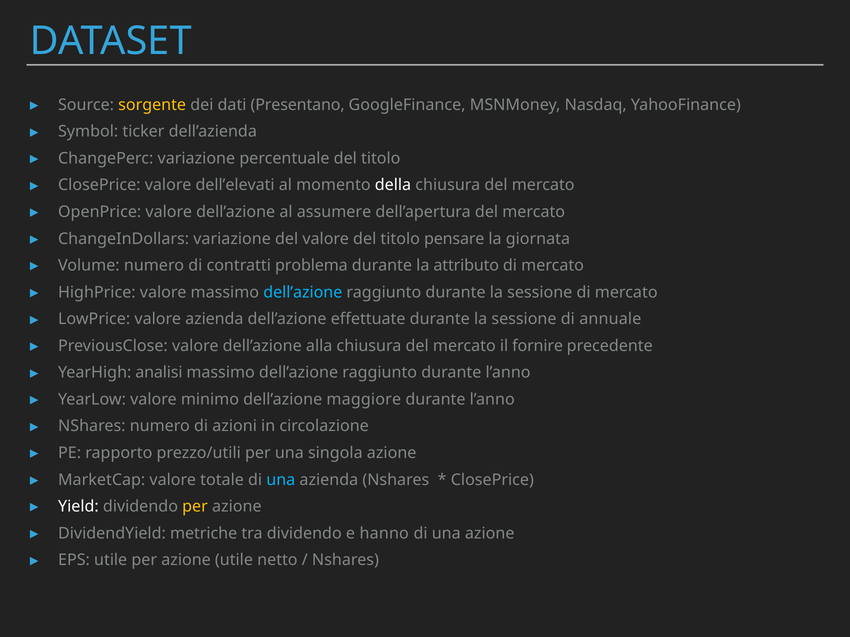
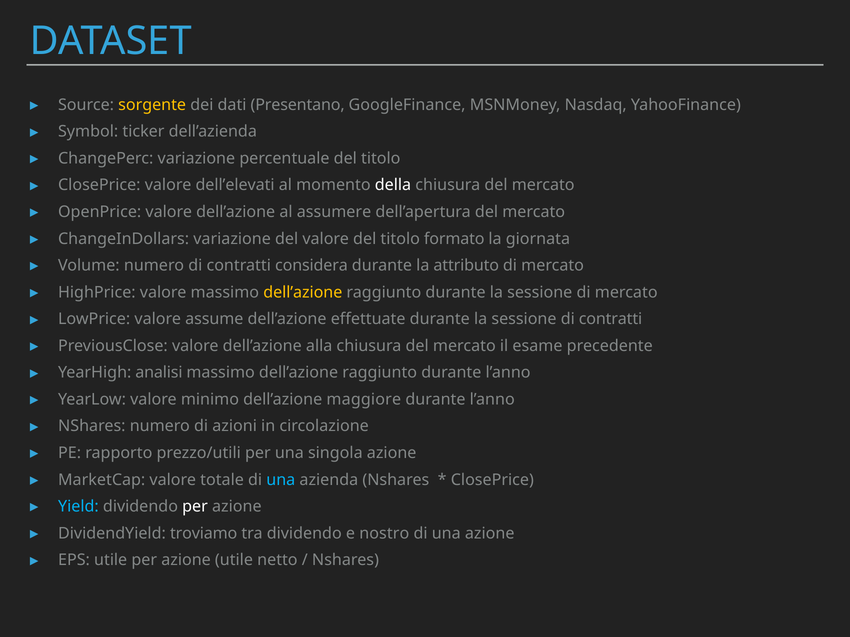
pensare: pensare -> formato (454, 239)
problema: problema -> considera (311, 266)
dell’azione colour: light blue -> yellow (303, 293)
valore azienda: azienda -> assume (214, 319)
sessione di annuale: annuale -> contratti (610, 319)
fornire: fornire -> esame (537, 346)
Yield colour: white -> light blue (78, 507)
per colour: yellow -> white (195, 507)
metriche: metriche -> troviamo (204, 534)
hanno: hanno -> nostro (384, 534)
